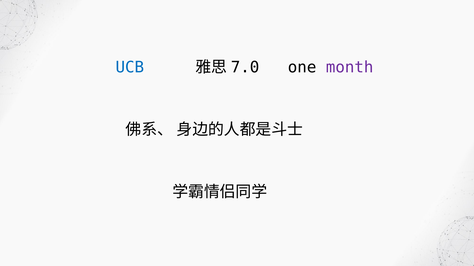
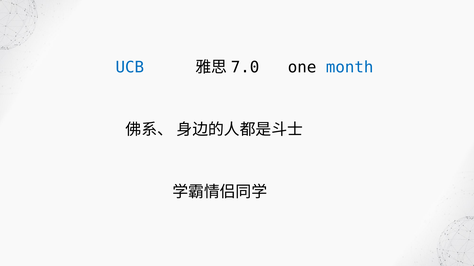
month colour: purple -> blue (350, 67)
